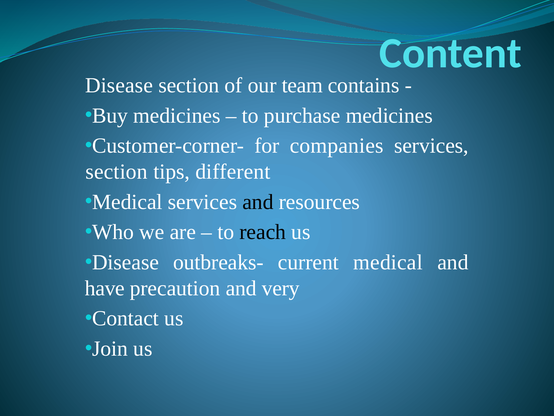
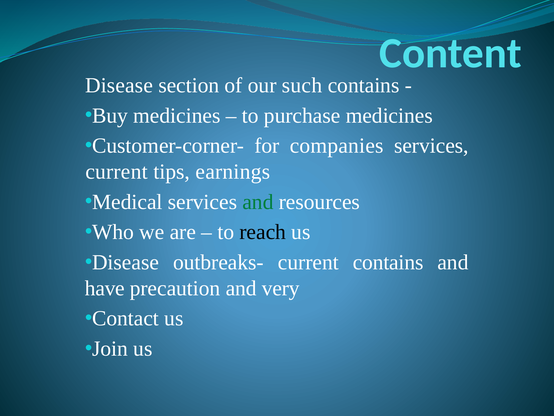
team: team -> such (302, 85)
section: section -> current (117, 172)
different: different -> earnings (233, 172)
and colour: black -> green (258, 202)
current medical: medical -> contains (388, 262)
